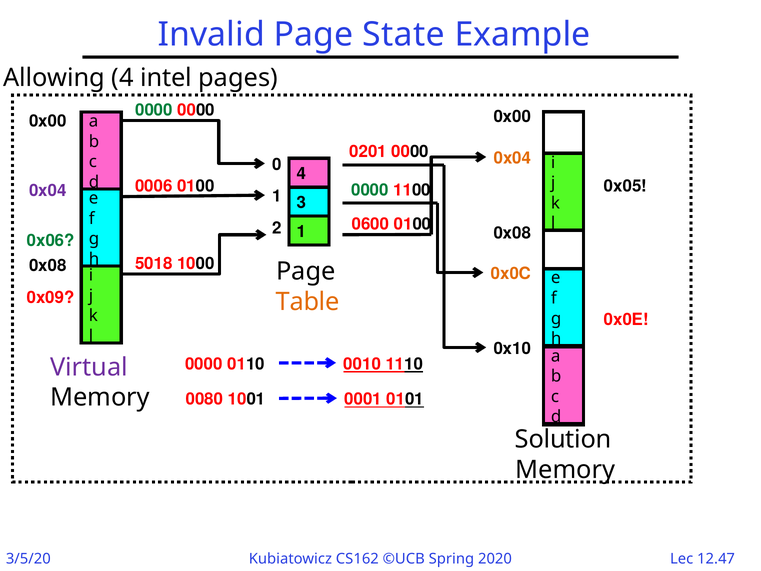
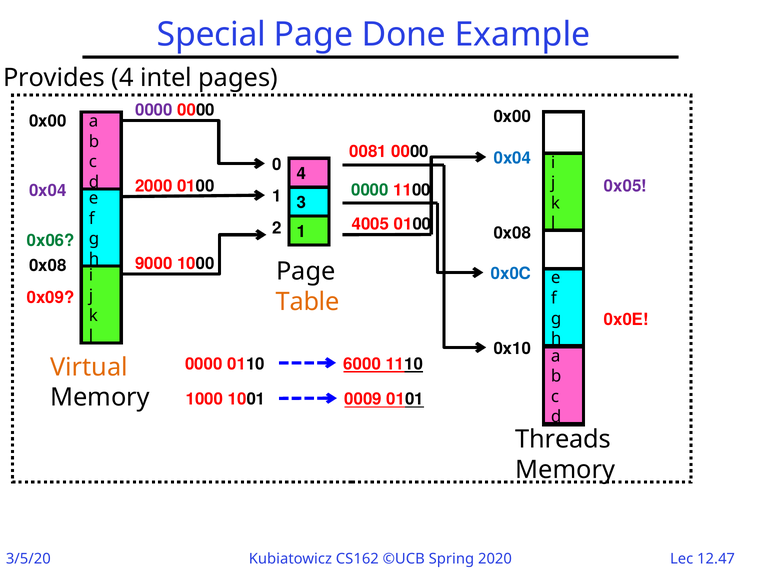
Invalid: Invalid -> Special (211, 35)
State: State -> Done (404, 35)
Allowing: Allowing -> Provides (54, 78)
0000 colour: green -> purple (154, 110)
0201: 0201 -> 0081 (368, 152)
0x04 colour: orange -> blue (512, 158)
0x05 colour: black -> purple (626, 186)
0006: 0006 -> 2000 (154, 186)
0600: 0600 -> 4005 (370, 224)
5018: 5018 -> 9000 (154, 264)
0x0C colour: orange -> blue (511, 274)
0010: 0010 -> 6000 (362, 364)
Virtual colour: purple -> orange (89, 367)
0080: 0080 -> 1000 (204, 399)
0001: 0001 -> 0009 (363, 399)
Solution: Solution -> Threads (563, 439)
